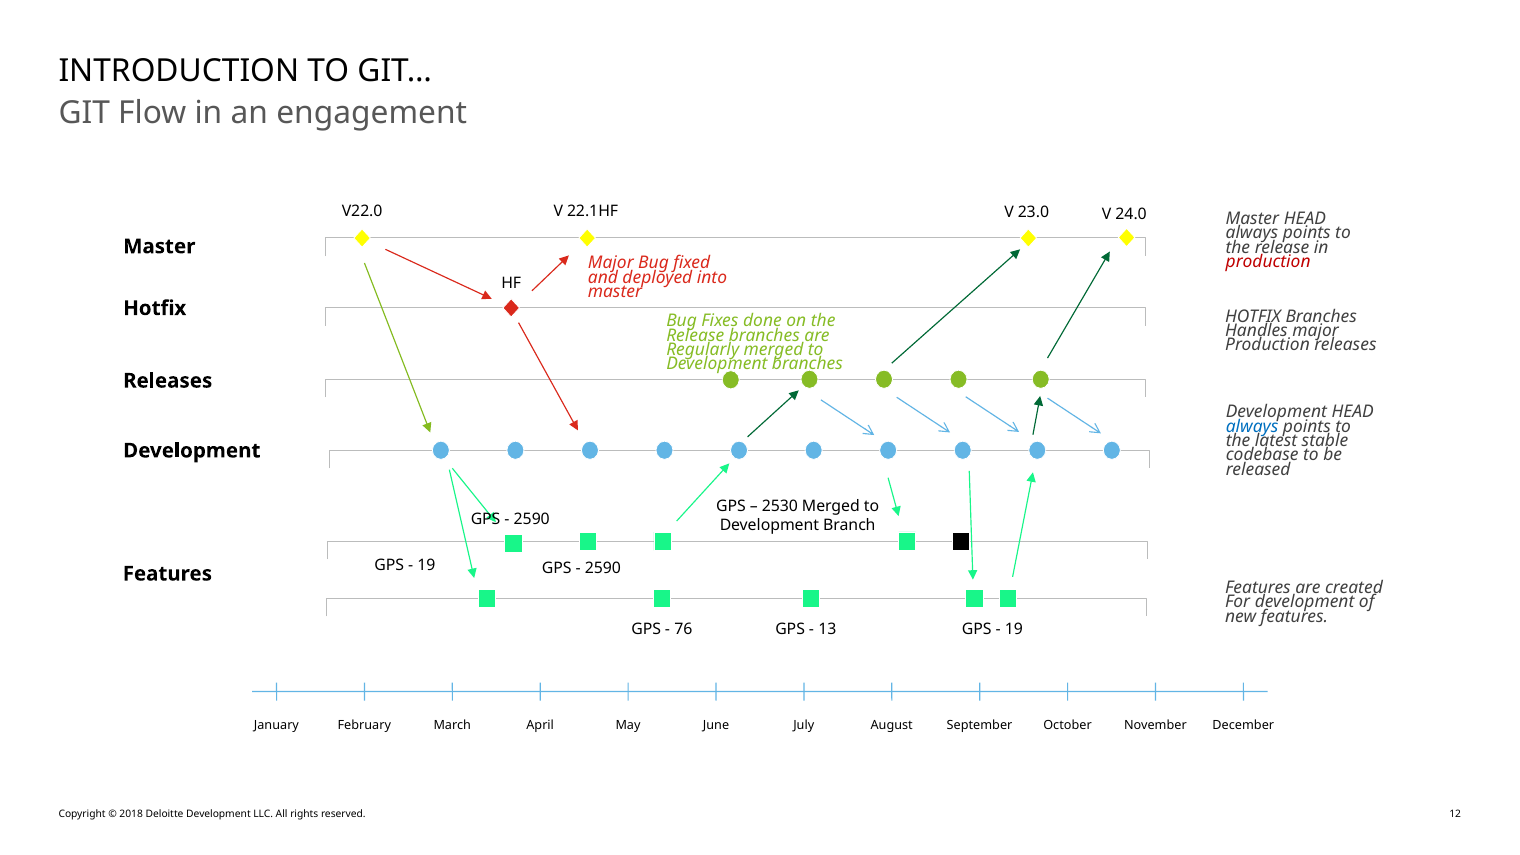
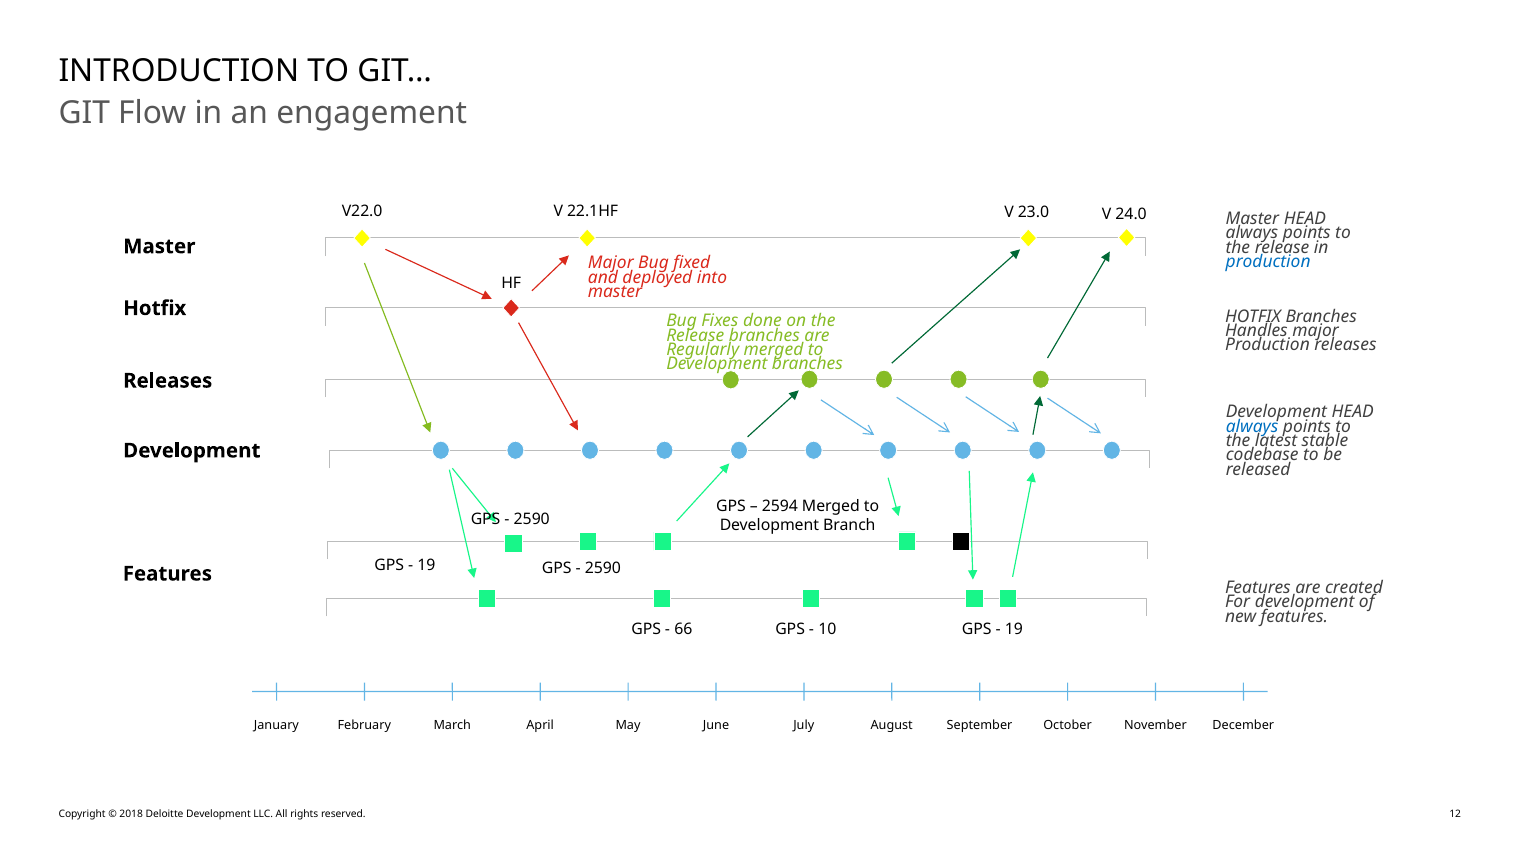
production colour: red -> blue (1268, 262)
2530: 2530 -> 2594 (780, 507)
76: 76 -> 66 (683, 629)
13: 13 -> 10 (827, 629)
